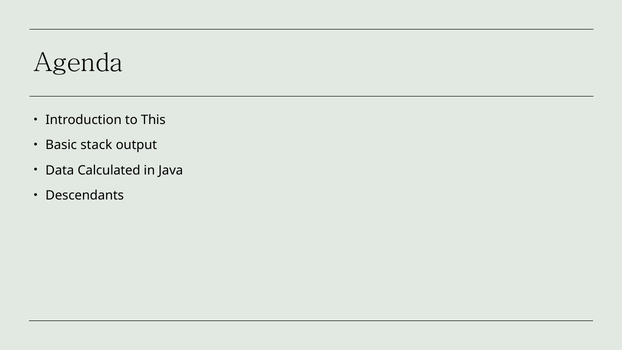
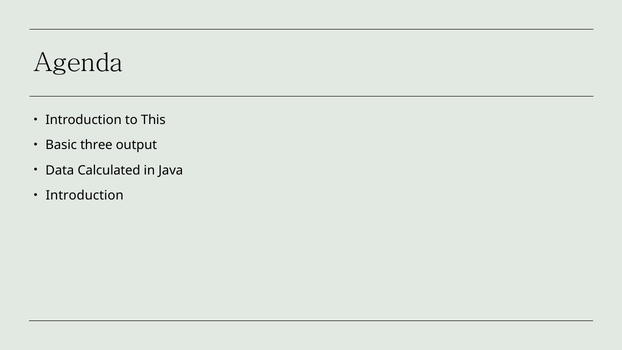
stack: stack -> three (96, 145)
Descendants: Descendants -> Introduction (85, 195)
